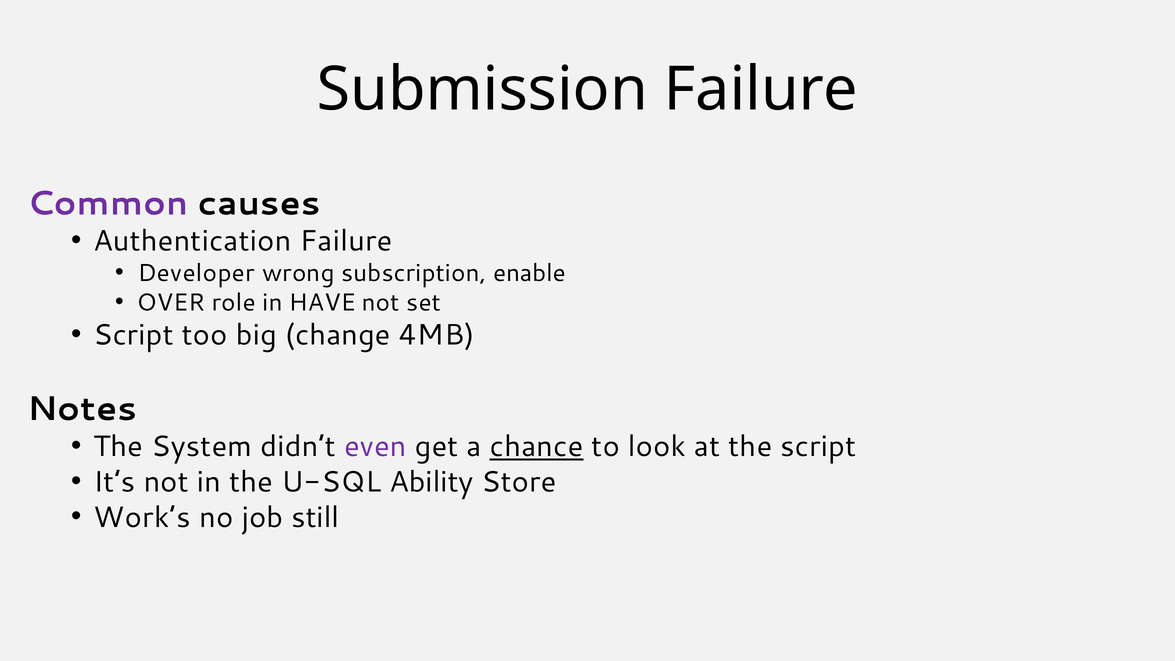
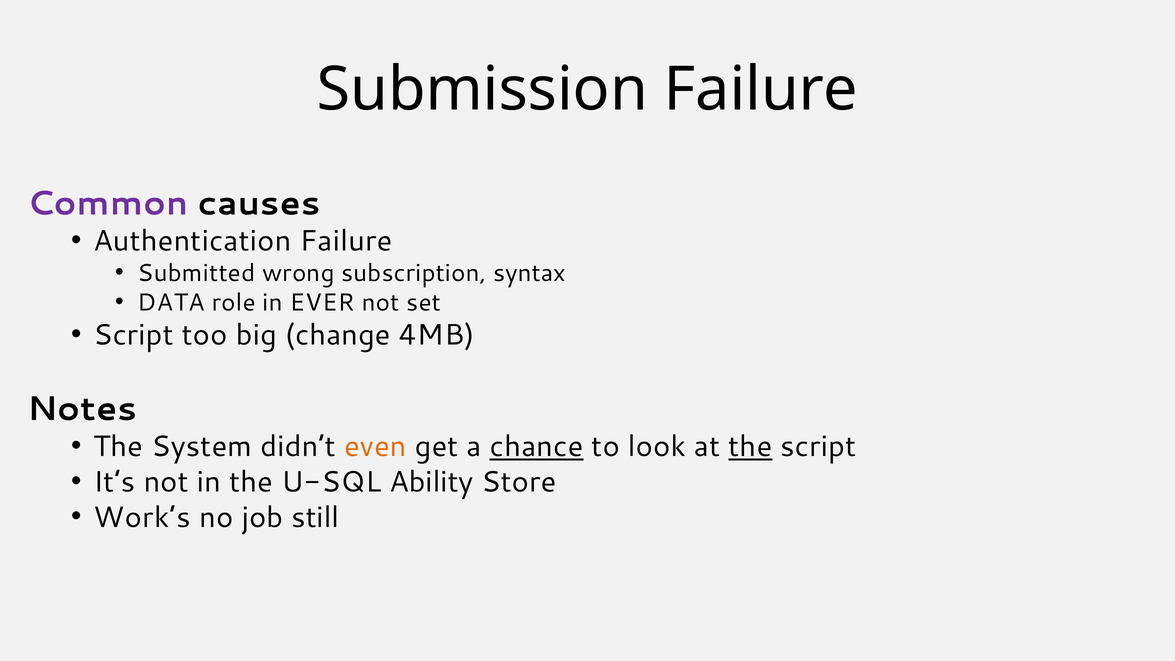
Developer: Developer -> Submitted (196, 273)
enable: enable -> syntax (529, 273)
OVER: OVER -> DATA (171, 302)
HAVE: HAVE -> EVER (322, 302)
even colour: purple -> orange (375, 447)
the underline: none -> present (750, 447)
